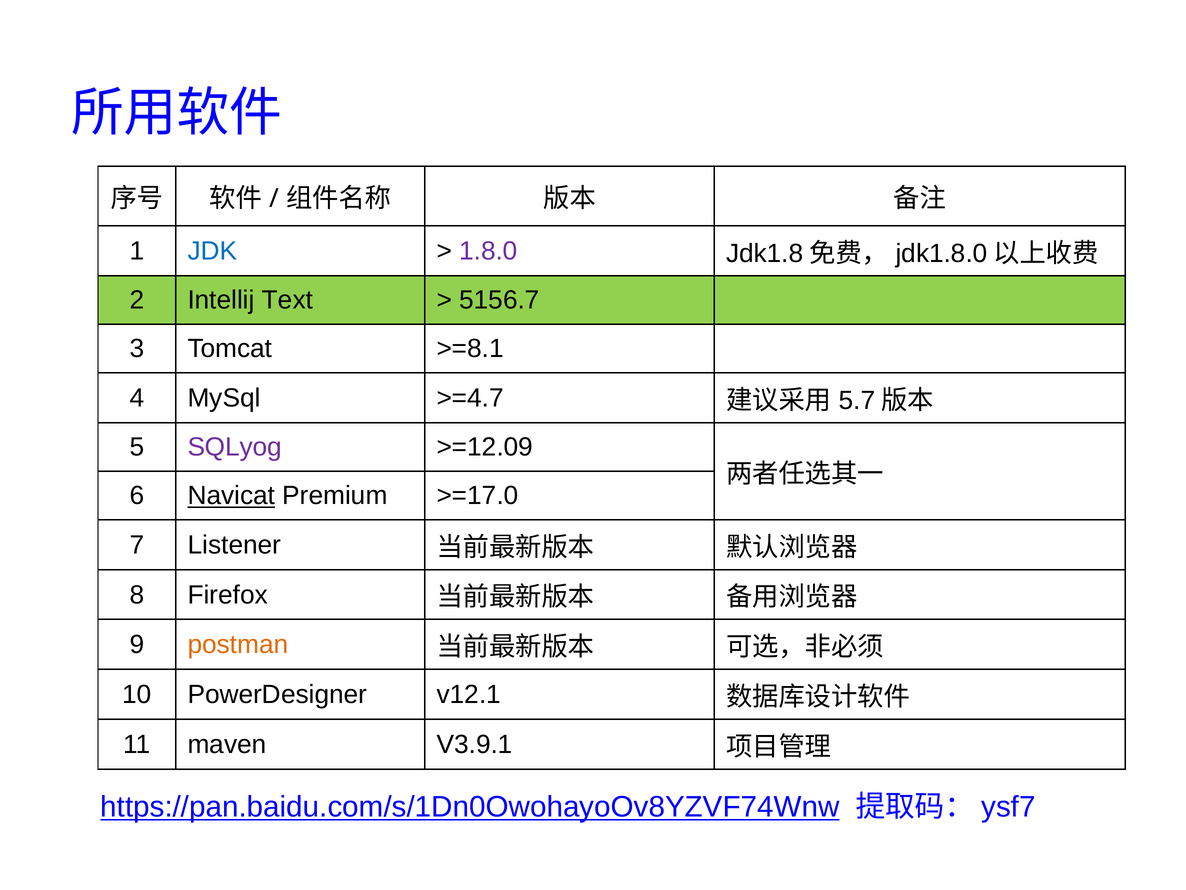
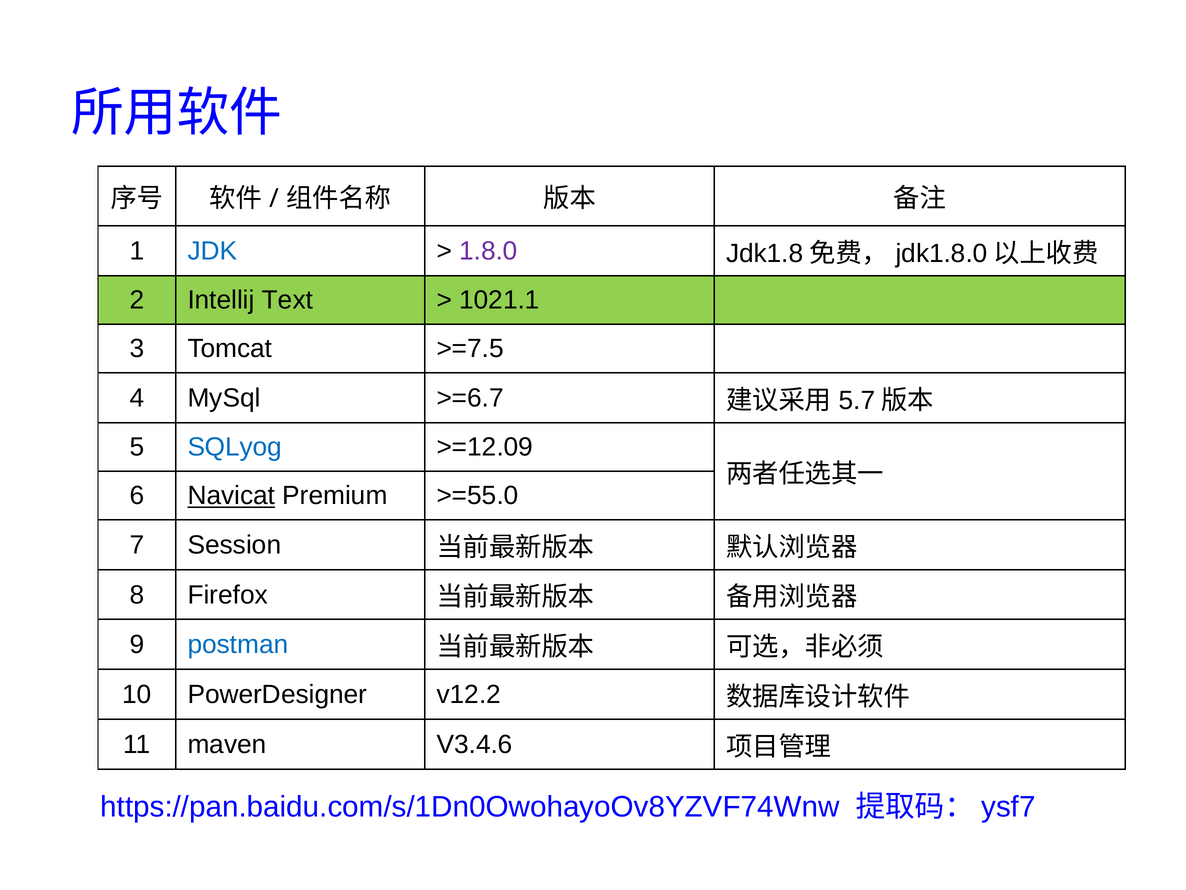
5156.7: 5156.7 -> 1021.1 (499, 300)
>=8.1: >=8.1 -> >=7.5 (470, 349)
>=4.7: >=4.7 -> >=6.7 (470, 398)
SQLyog colour: purple -> blue (235, 447)
>=17.0: >=17.0 -> >=55.0 (478, 495)
Listener: Listener -> Session (234, 545)
postman colour: orange -> blue (238, 644)
v12.1: v12.1 -> v12.2 (469, 694)
V3.9.1: V3.9.1 -> V3.4.6 (475, 744)
https://pan.baidu.com/s/1Dn0OwohayoOv8YZVF74Wnw underline: present -> none (470, 807)
